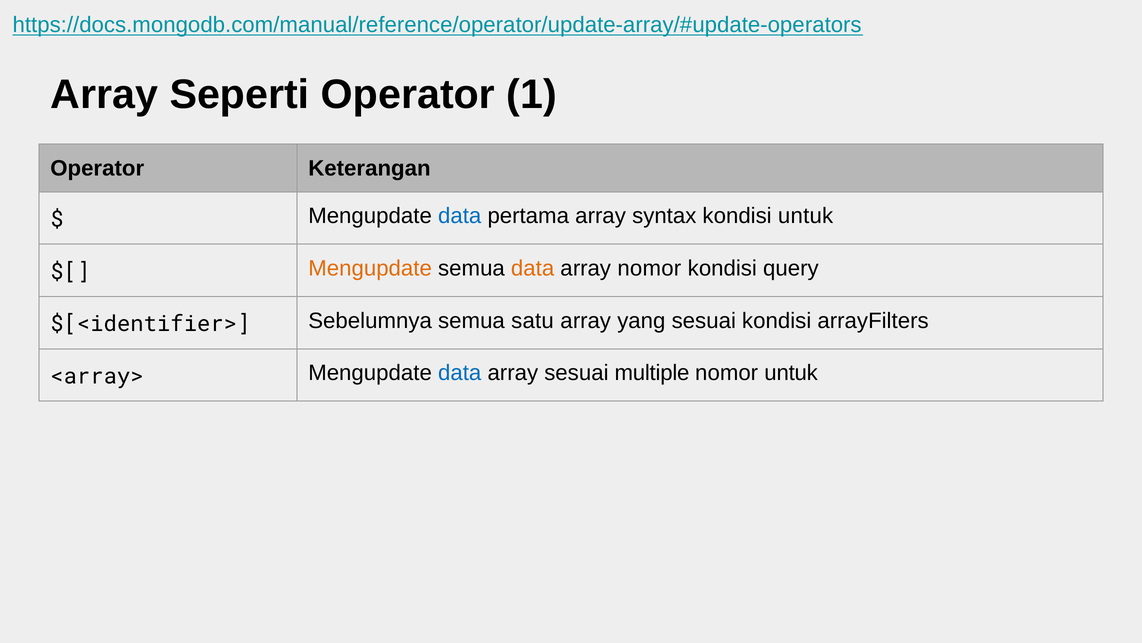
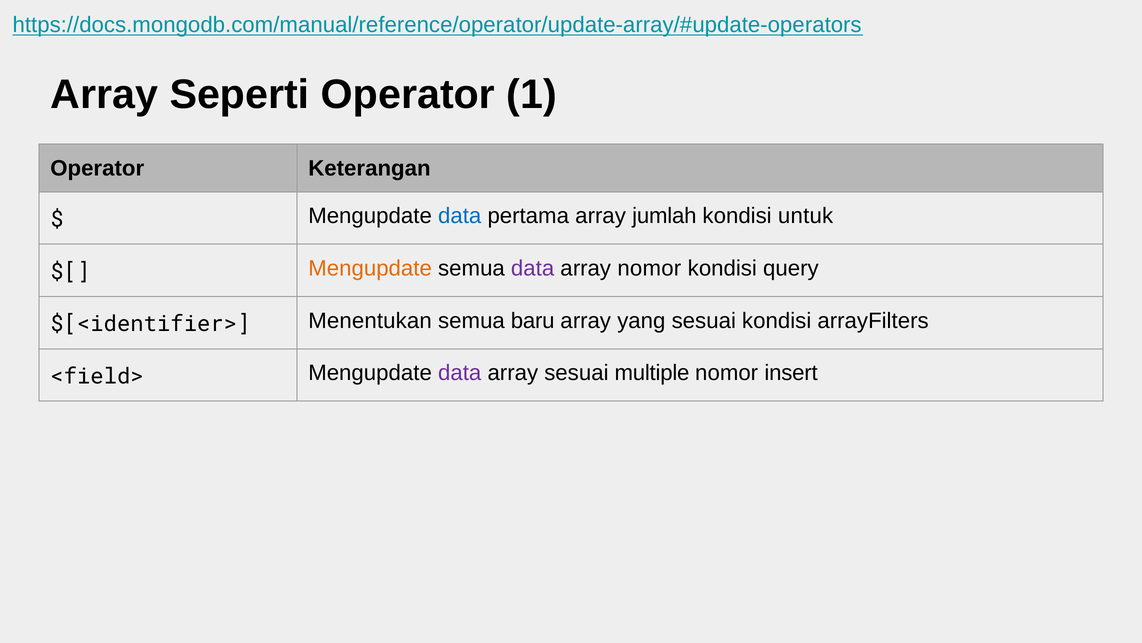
syntax: syntax -> jumlah (664, 216)
data colour: orange -> purple (533, 268)
Sebelumnya: Sebelumnya -> Menentukan (370, 320)
satu: satu -> baru (533, 320)
<array>: <array> -> <field> (97, 376)
data colour: blue -> purple (460, 373)
nomor untuk: untuk -> insert (791, 373)
